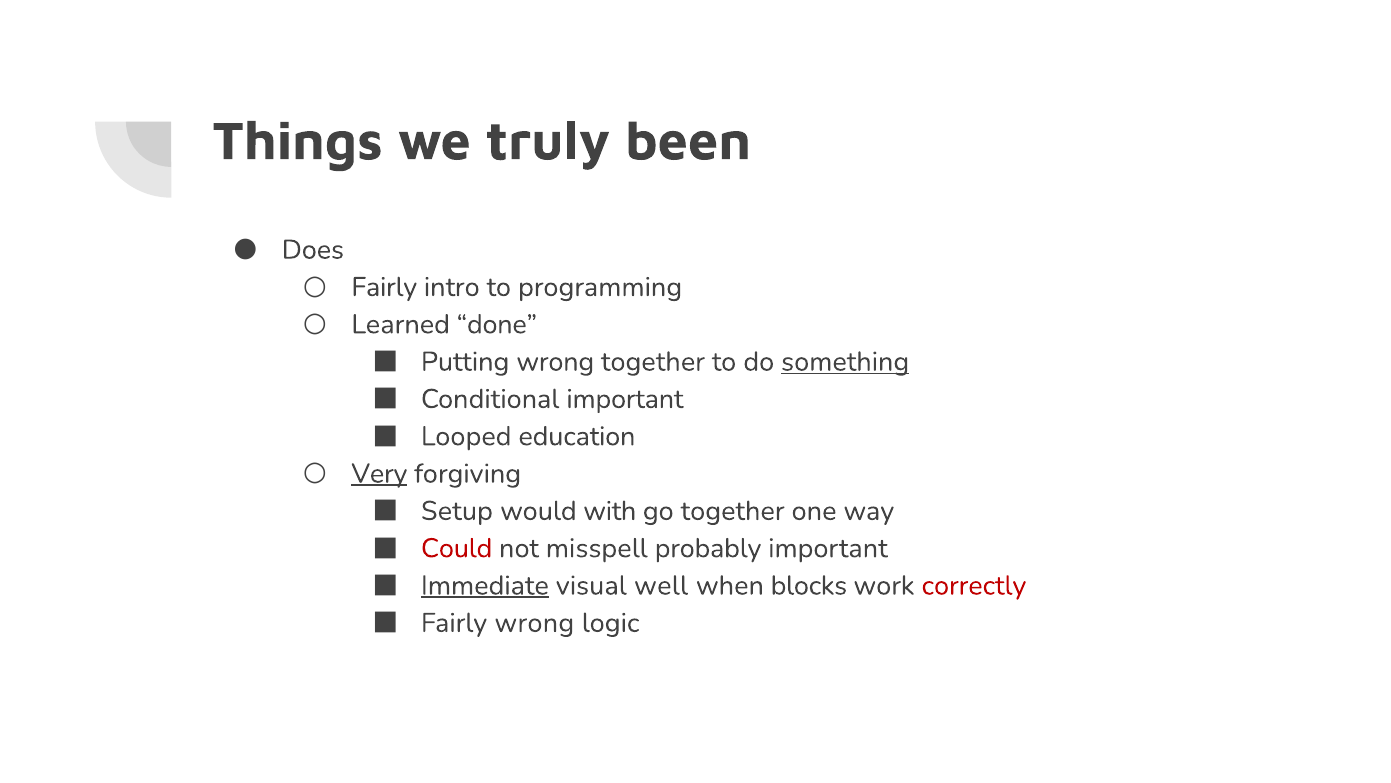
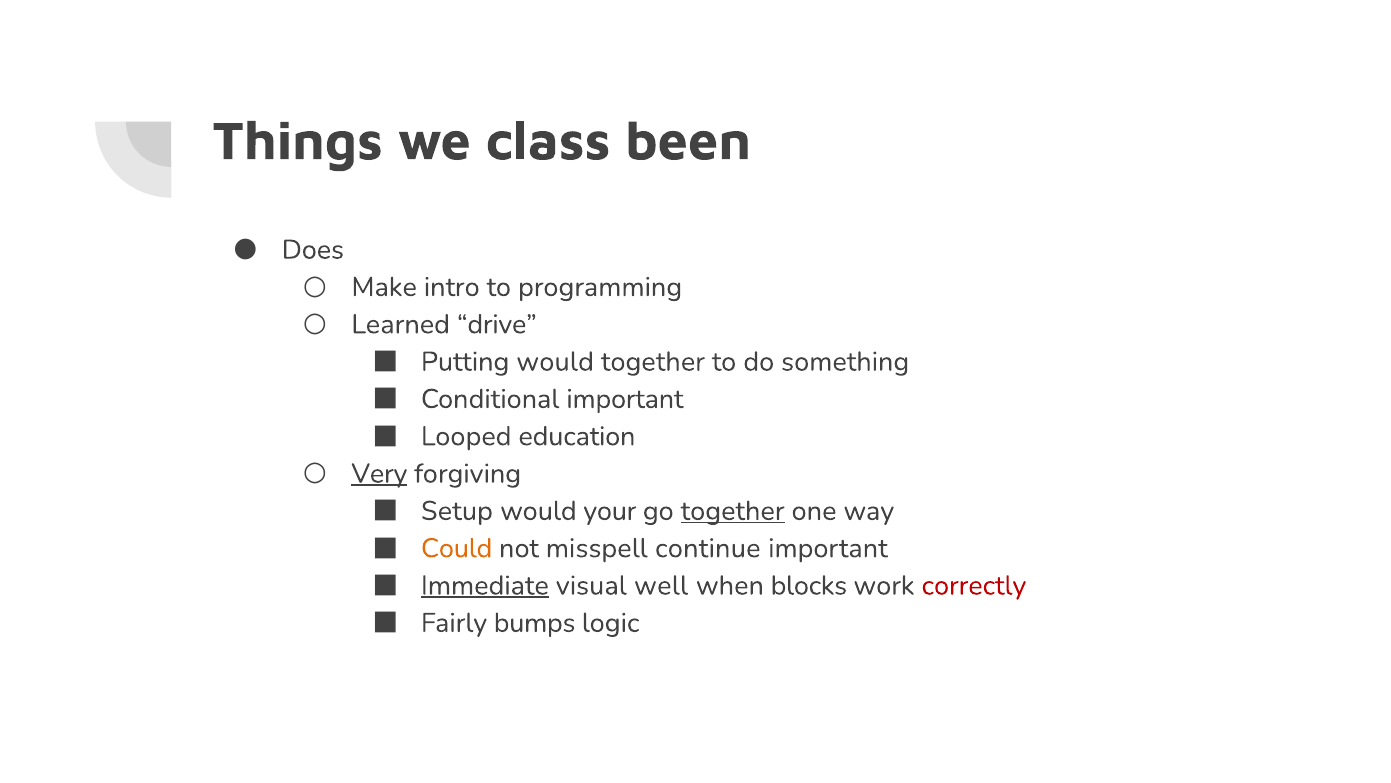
truly: truly -> class (548, 141)
Fairly: Fairly -> Make (384, 287)
done: done -> drive (497, 324)
Putting wrong: wrong -> would (555, 361)
something underline: present -> none (845, 361)
with: with -> your (610, 511)
together underline: none -> present (733, 511)
Could colour: red -> orange (457, 548)
probably: probably -> continue (708, 548)
Fairly wrong: wrong -> bumps (535, 622)
